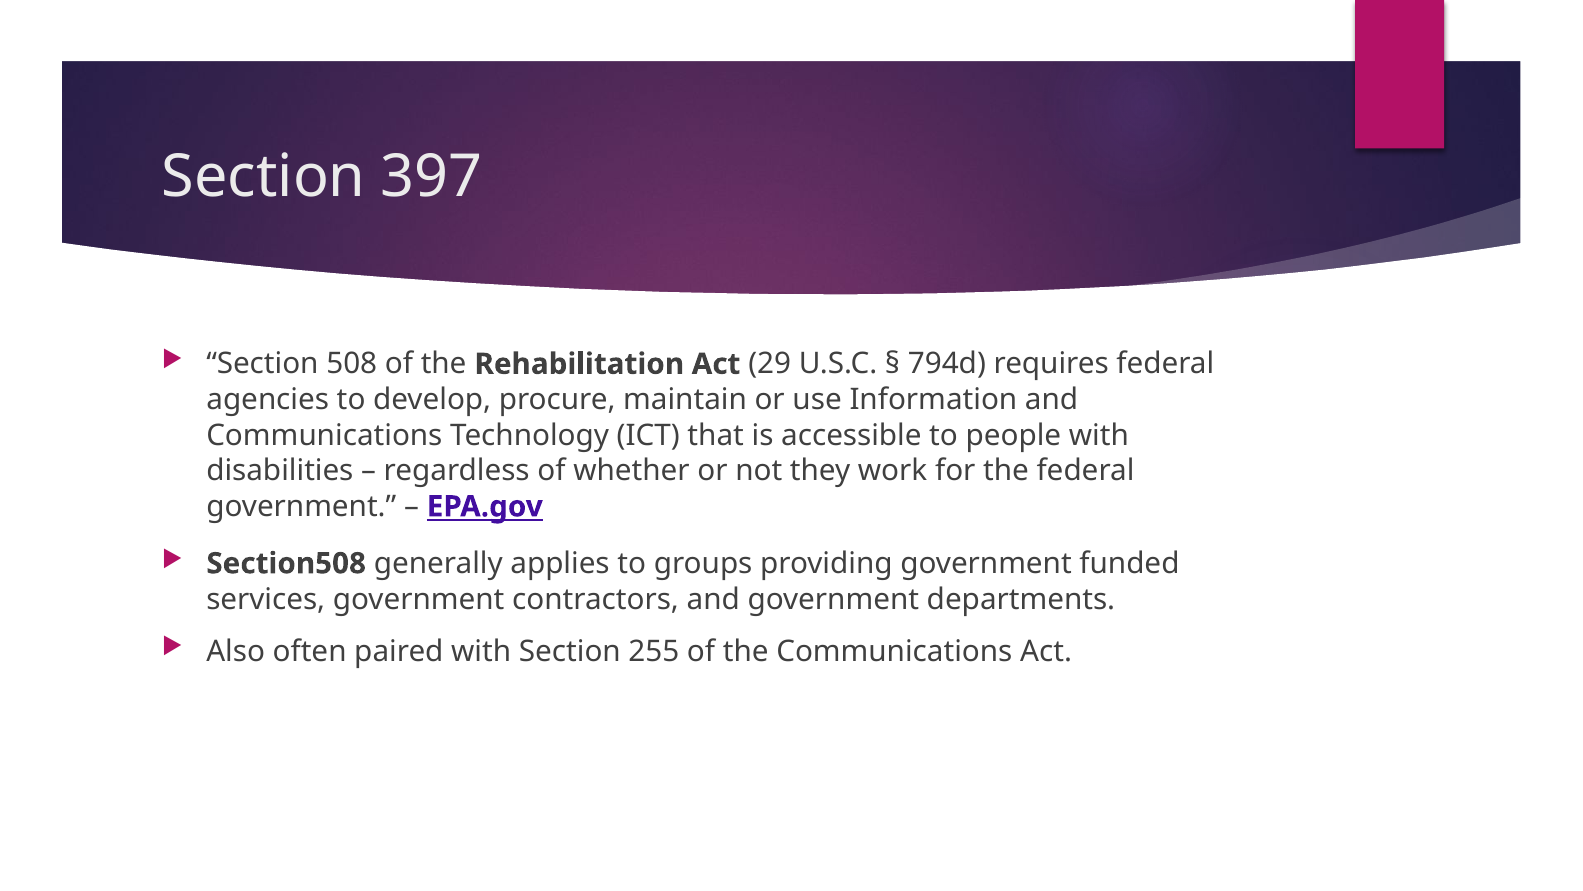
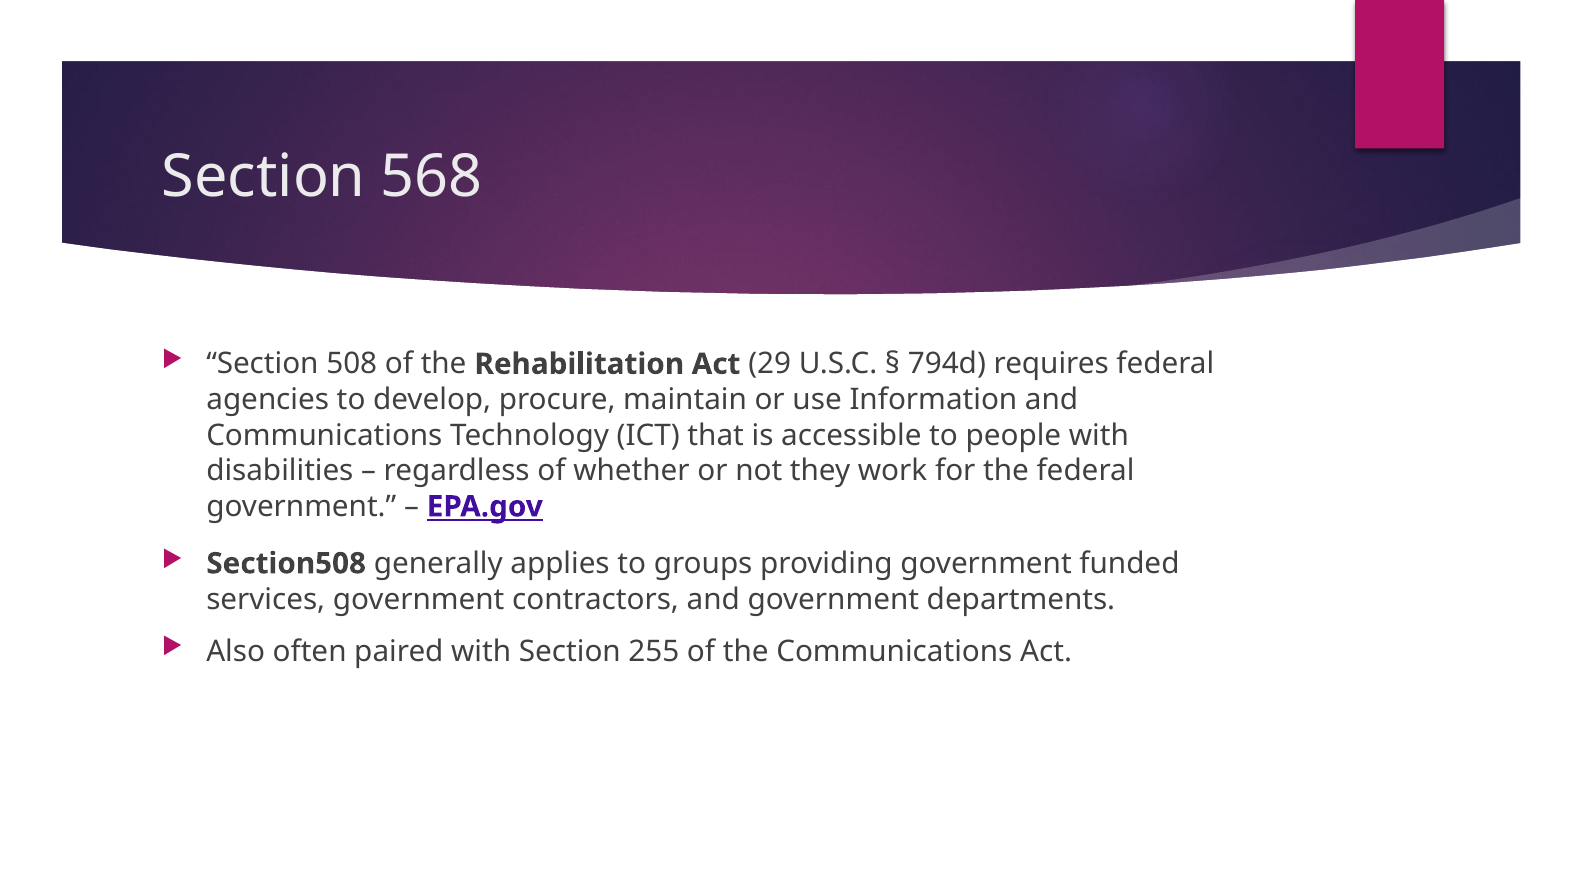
397: 397 -> 568 (432, 176)
